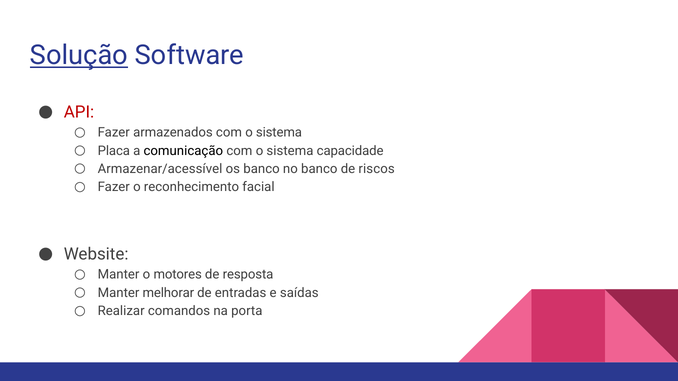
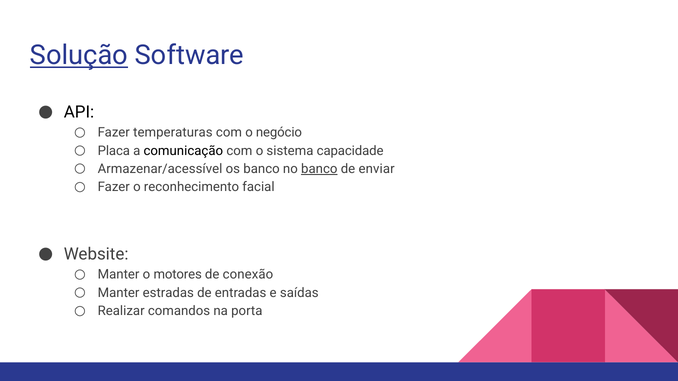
API colour: red -> black (79, 112)
armazenados: armazenados -> temperaturas (173, 133)
sistema: sistema -> negócio (279, 133)
banco underline: none -> present (319, 169)
riscos: riscos -> enviar (377, 169)
resposta: resposta -> conexão (248, 275)
melhorar: melhorar -> estradas (168, 293)
